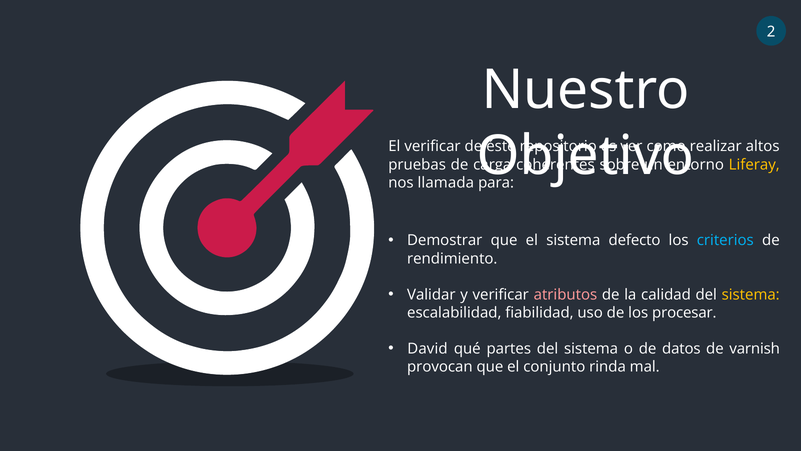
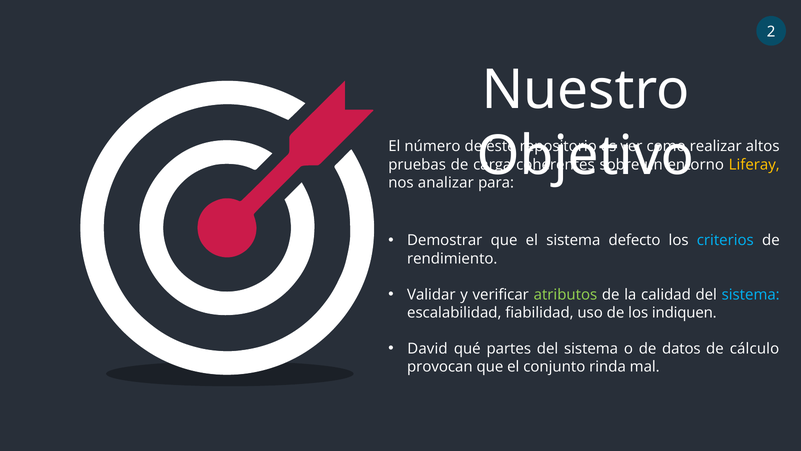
El verificar: verificar -> número (432, 146)
llamada: llamada -> analizar (446, 182)
atributos colour: pink -> light green (565, 294)
sistema colour: yellow -> light blue (751, 294)
procesar: procesar -> indiquen (684, 312)
varnish: varnish -> cálculo (754, 348)
